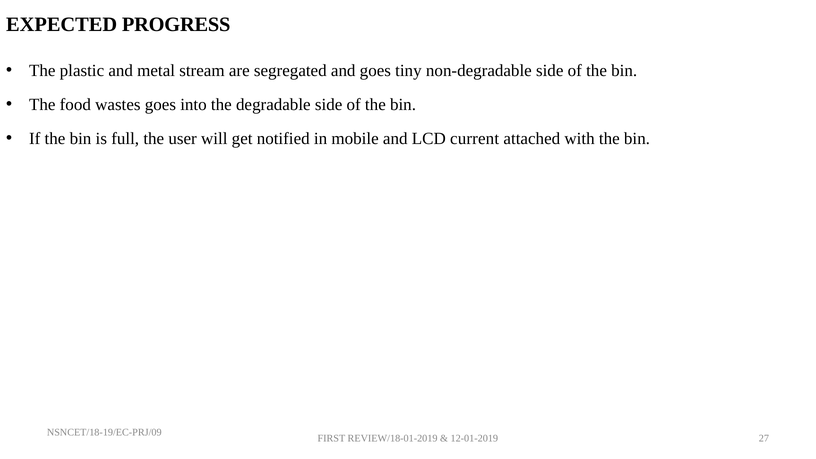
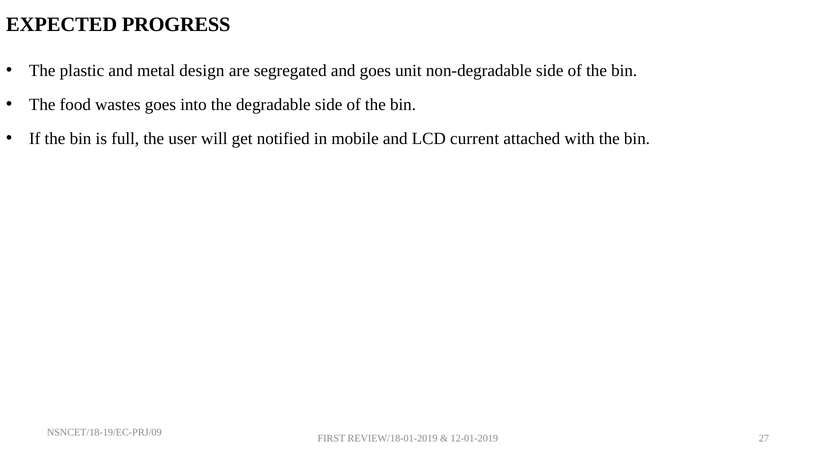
stream: stream -> design (202, 71)
tiny: tiny -> unit (408, 71)
